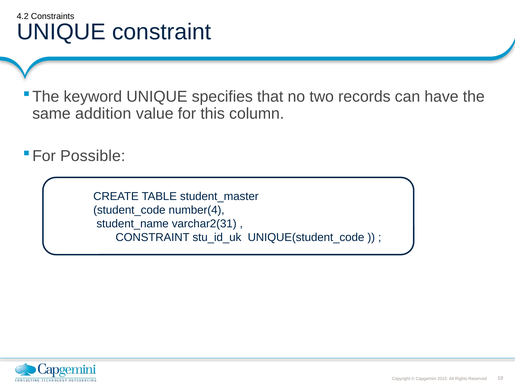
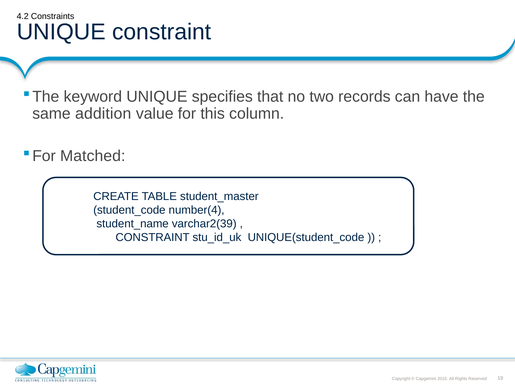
Possible: Possible -> Matched (93, 156)
varchar2(31: varchar2(31 -> varchar2(39 (204, 224)
